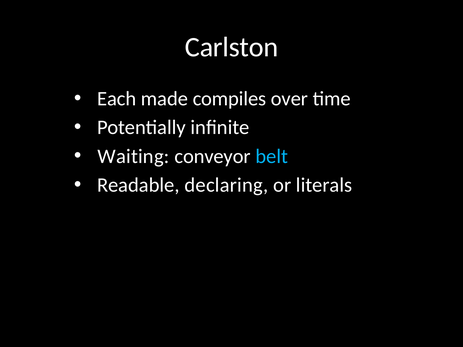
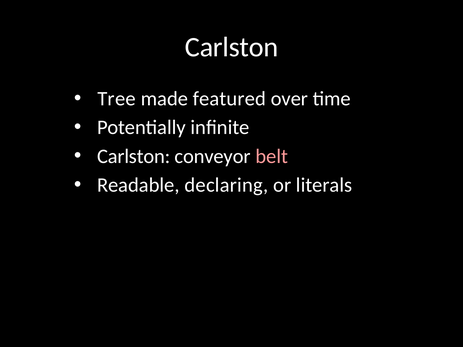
Each: Each -> Tree (117, 99)
compiles: compiles -> featured (229, 99)
Waiting: Waiting -> Carlston (134, 156)
belt colour: light blue -> pink (272, 156)
